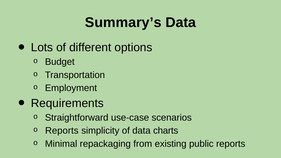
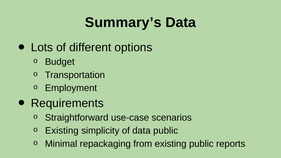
Reports: Reports -> Existing (62, 131)
data charts: charts -> public (166, 131)
